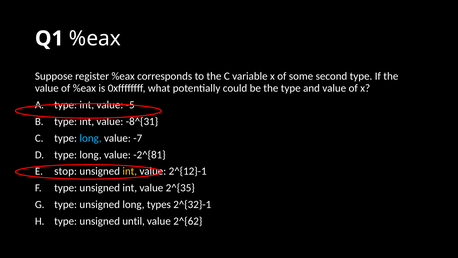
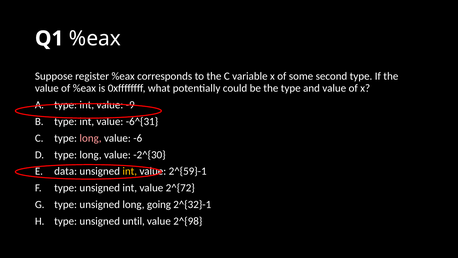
-5: -5 -> -9 (130, 105)
-8^{31: -8^{31 -> -6^{31 (142, 121)
long colour: light blue -> pink (91, 138)
-7: -7 -> -6 (138, 138)
-2^{81: -2^{81 -> -2^{30 (149, 154)
stop: stop -> data (66, 171)
2^{12}-1: 2^{12}-1 -> 2^{59}-1 (188, 171)
2^{35: 2^{35 -> 2^{72 (180, 188)
types: types -> going (159, 204)
2^{62: 2^{62 -> 2^{98 (188, 221)
